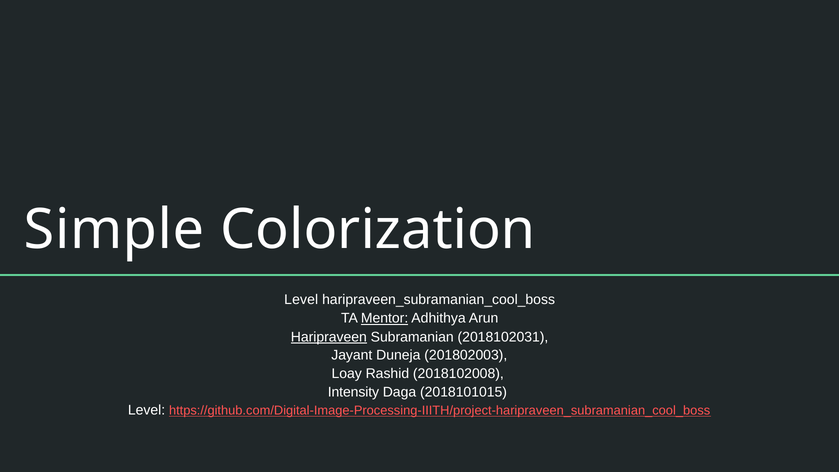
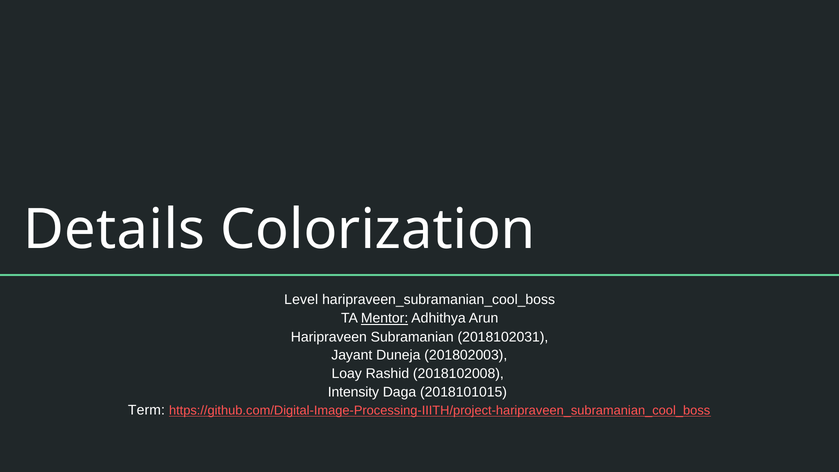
Simple: Simple -> Details (114, 230)
Haripraveen underline: present -> none (329, 337)
Level: Level -> Term (146, 410)
